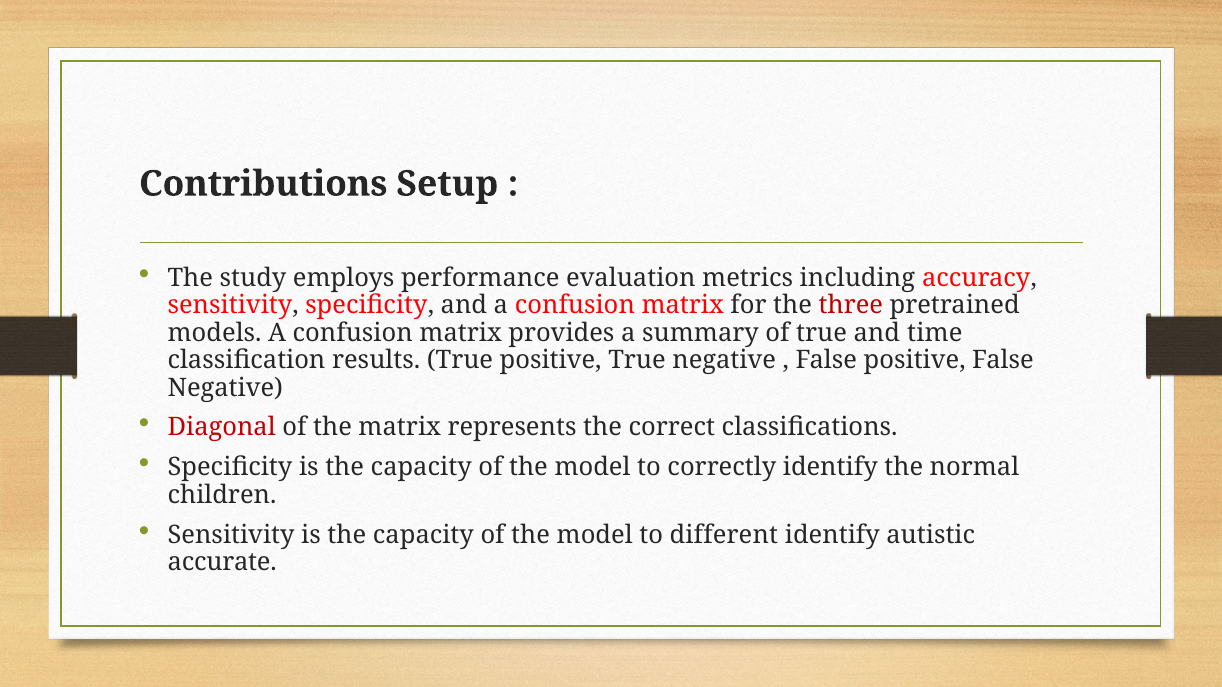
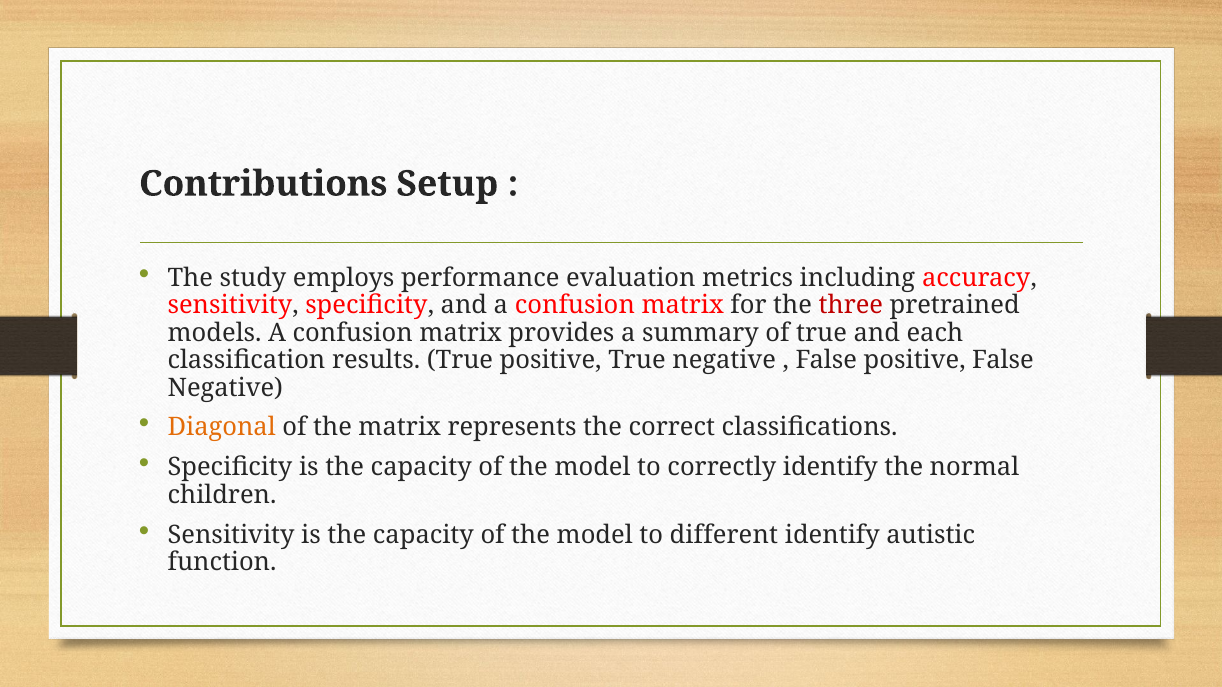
time: time -> each (935, 333)
Diagonal colour: red -> orange (222, 428)
accurate: accurate -> function (222, 562)
